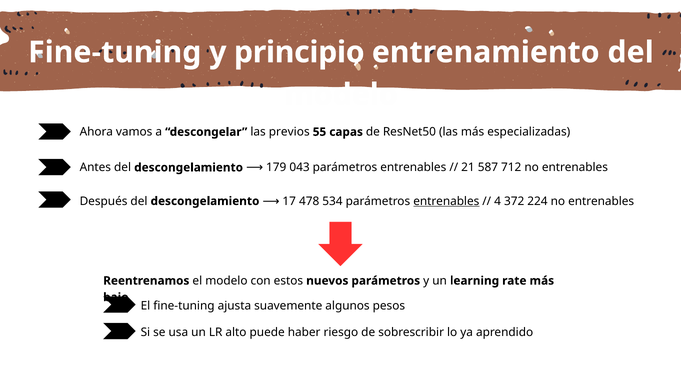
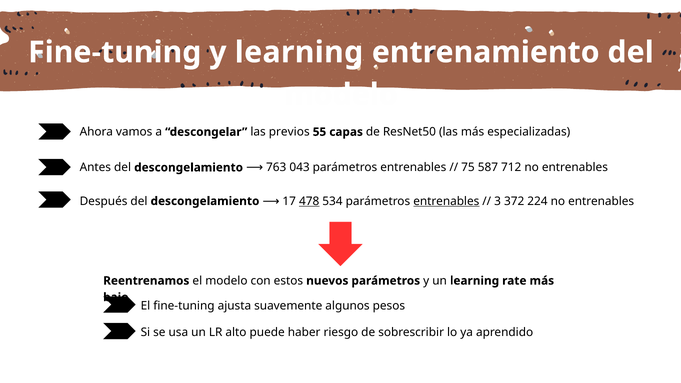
y principio: principio -> learning (299, 52)
179: 179 -> 763 (276, 168)
21: 21 -> 75 (468, 168)
478 underline: none -> present (309, 201)
4: 4 -> 3 (498, 201)
